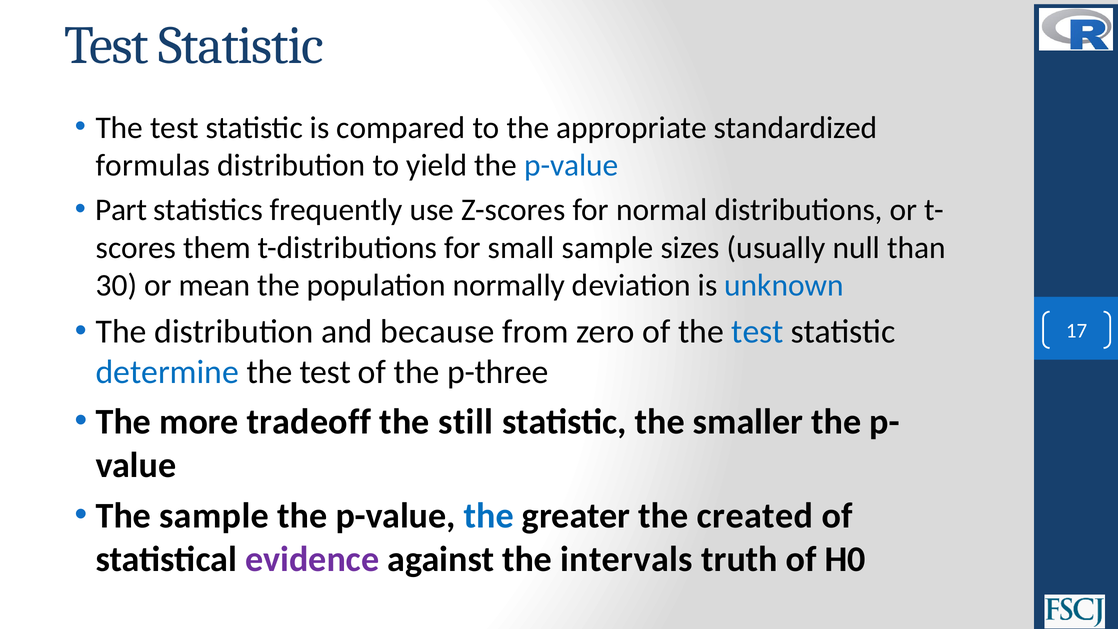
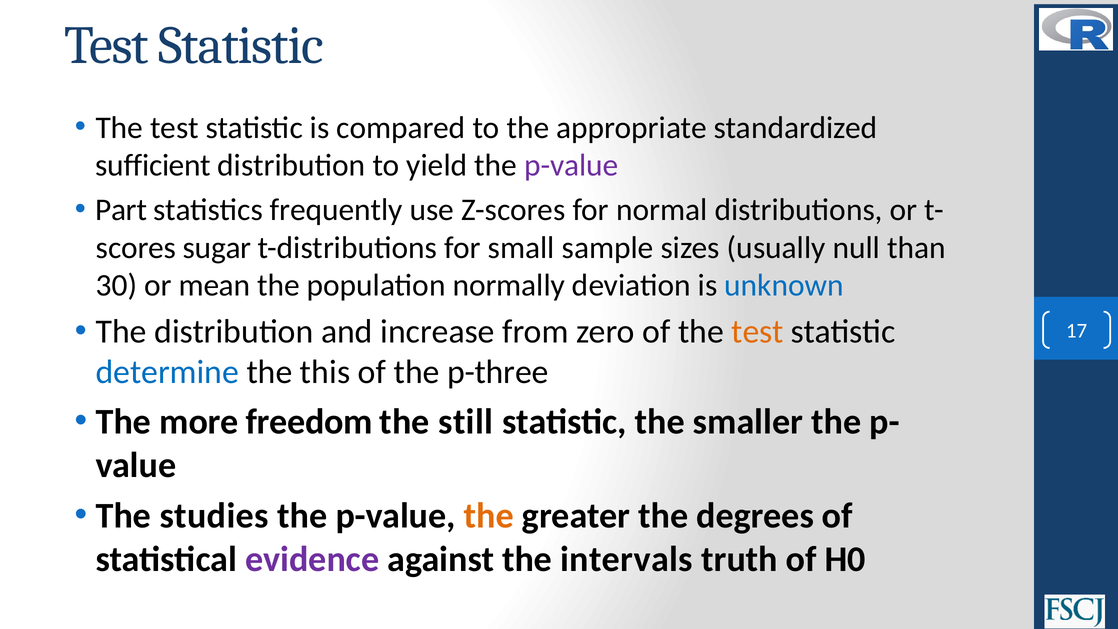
formulas: formulas -> sufficient (153, 166)
p-value colour: blue -> purple (571, 166)
them: them -> sugar (217, 248)
because: because -> increase (437, 332)
test colour: blue -> orange (758, 332)
test: test -> this (325, 372)
tradeoff: tradeoff -> freedom (309, 422)
The sample: sample -> studies (214, 516)
the colour: blue -> orange (489, 516)
created: created -> degrees (755, 516)
